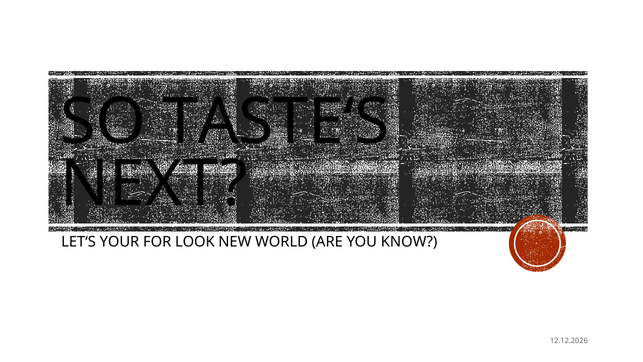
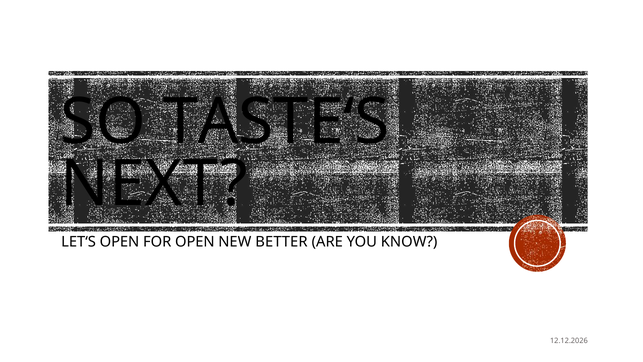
LET‘S YOUR: YOUR -> OPEN (120, 242)
FOR LOOK: LOOK -> OPEN (195, 242)
WORLD: WORLD -> BETTER (281, 242)
